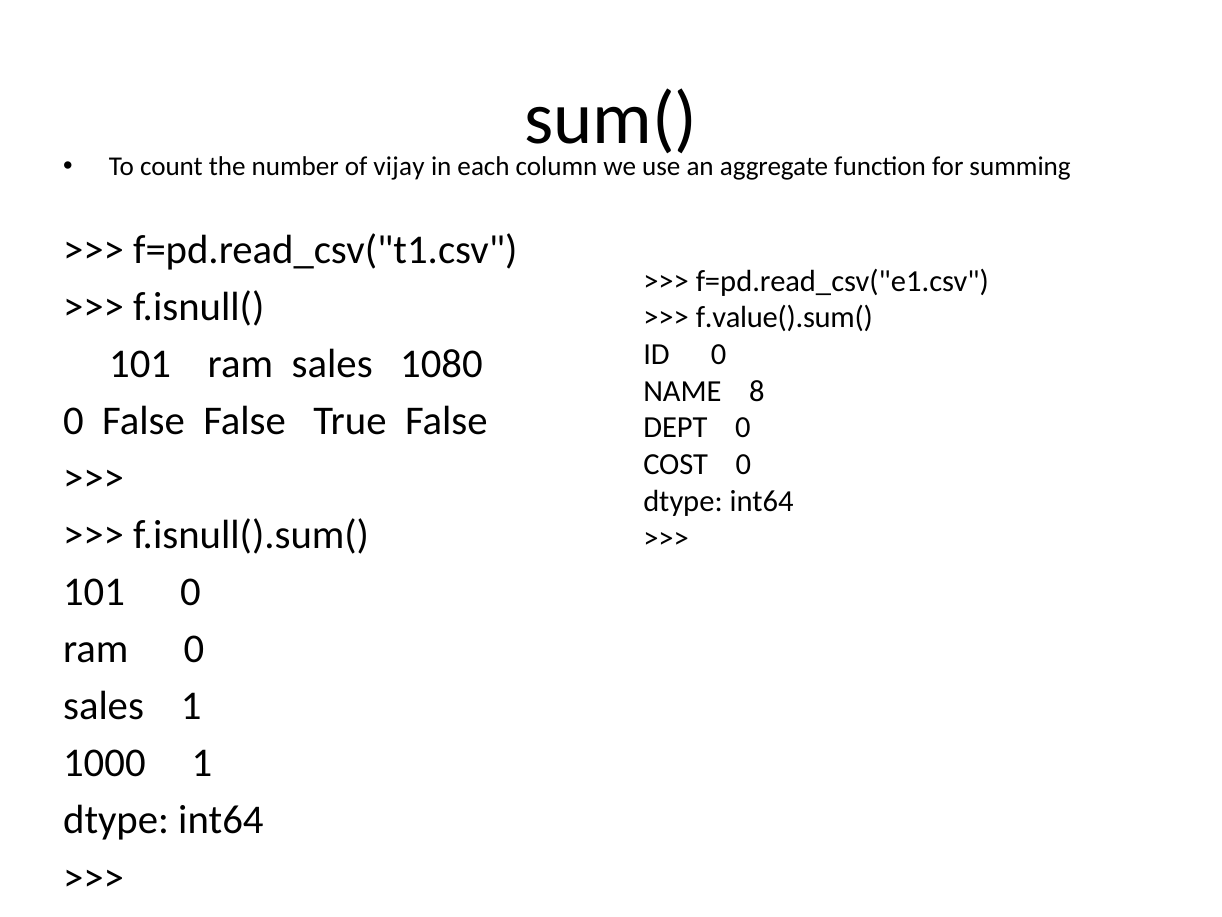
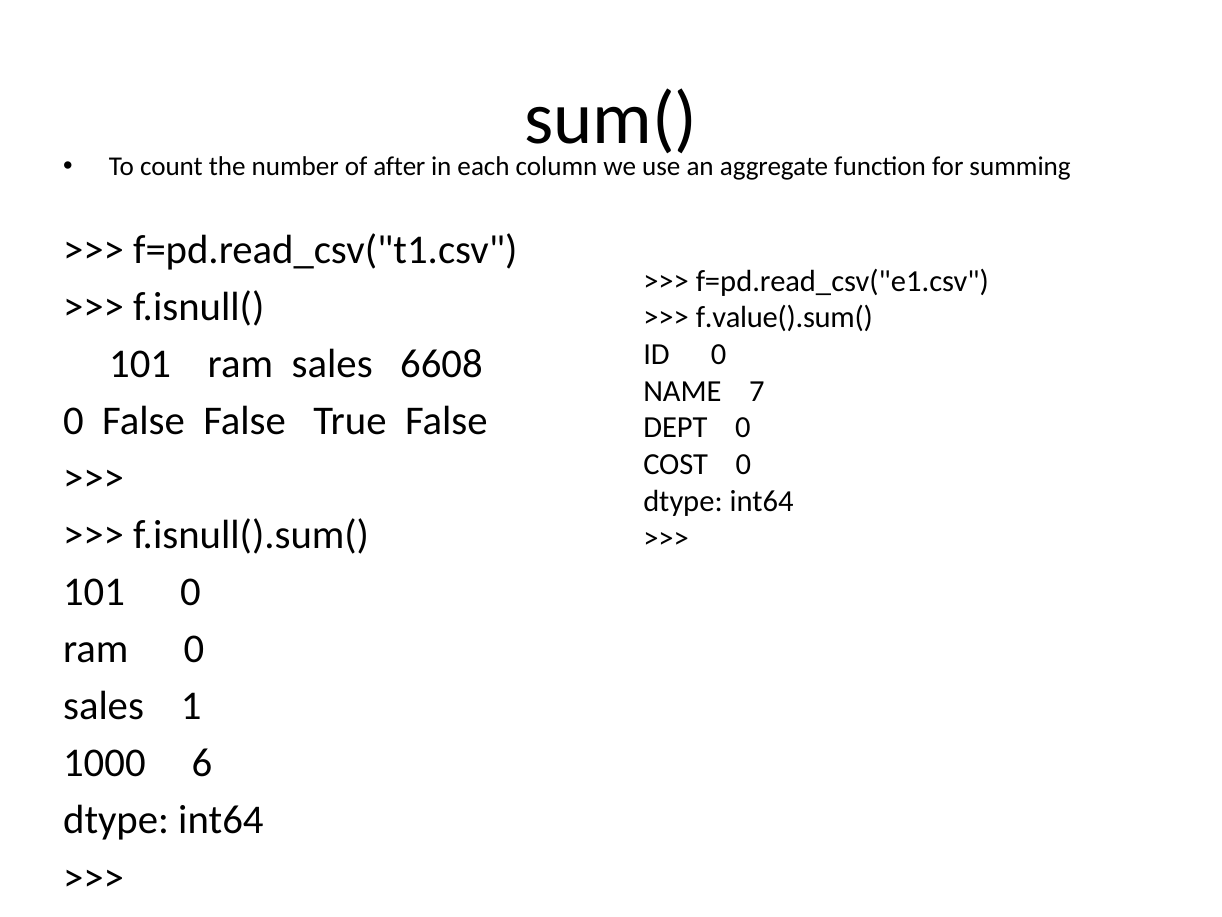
vijay: vijay -> after (399, 167)
1080: 1080 -> 6608 (441, 364)
8: 8 -> 7 (757, 391)
1000 1: 1 -> 6 (202, 763)
